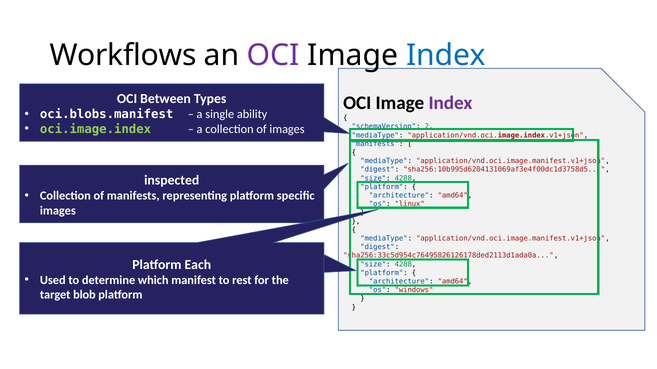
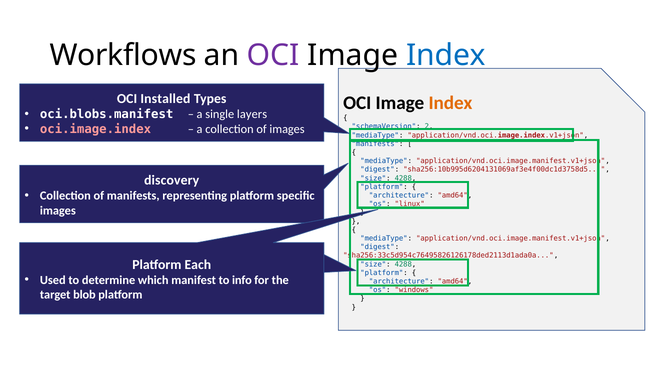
Between: Between -> Installed (165, 99)
Index colour: purple -> orange (450, 103)
single ability: ability -> layers (252, 115)
oci.image.index colour: light green -> pink (96, 129)
inspected: inspected -> discovery (172, 180)
rest: rest -> info (242, 280)
